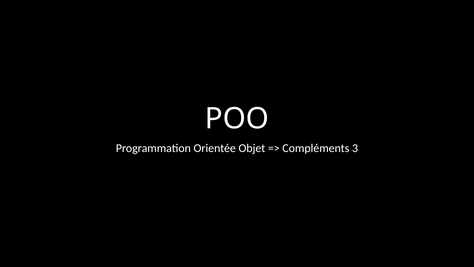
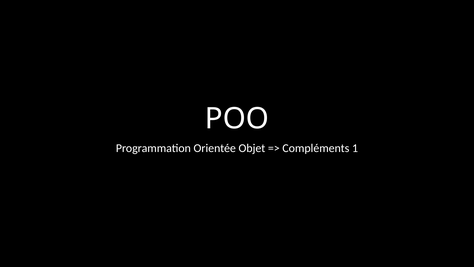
3: 3 -> 1 (355, 148)
